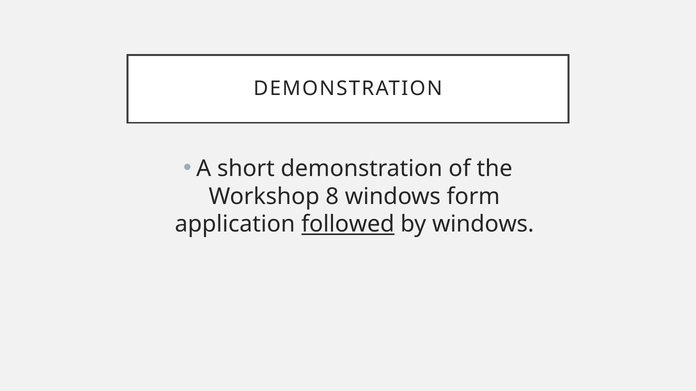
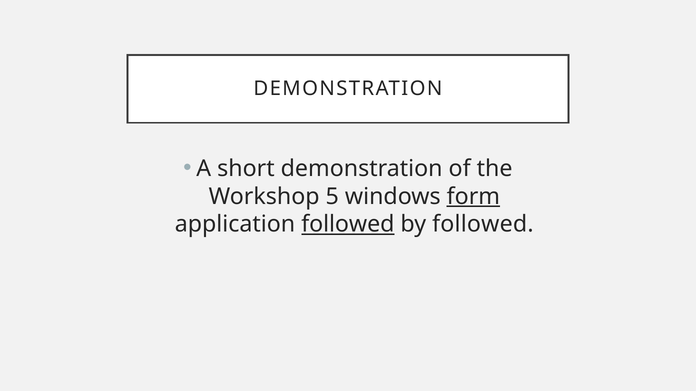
8: 8 -> 5 (332, 197)
form underline: none -> present (473, 197)
by windows: windows -> followed (483, 225)
